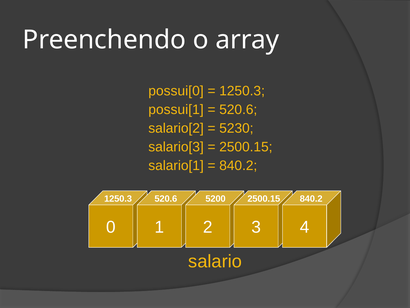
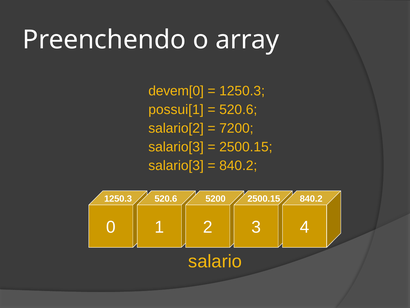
possui[0: possui[0 -> devem[0 (176, 91)
5230: 5230 -> 7200 (236, 128)
salario[1: salario[1 -> salario[3 (176, 165)
